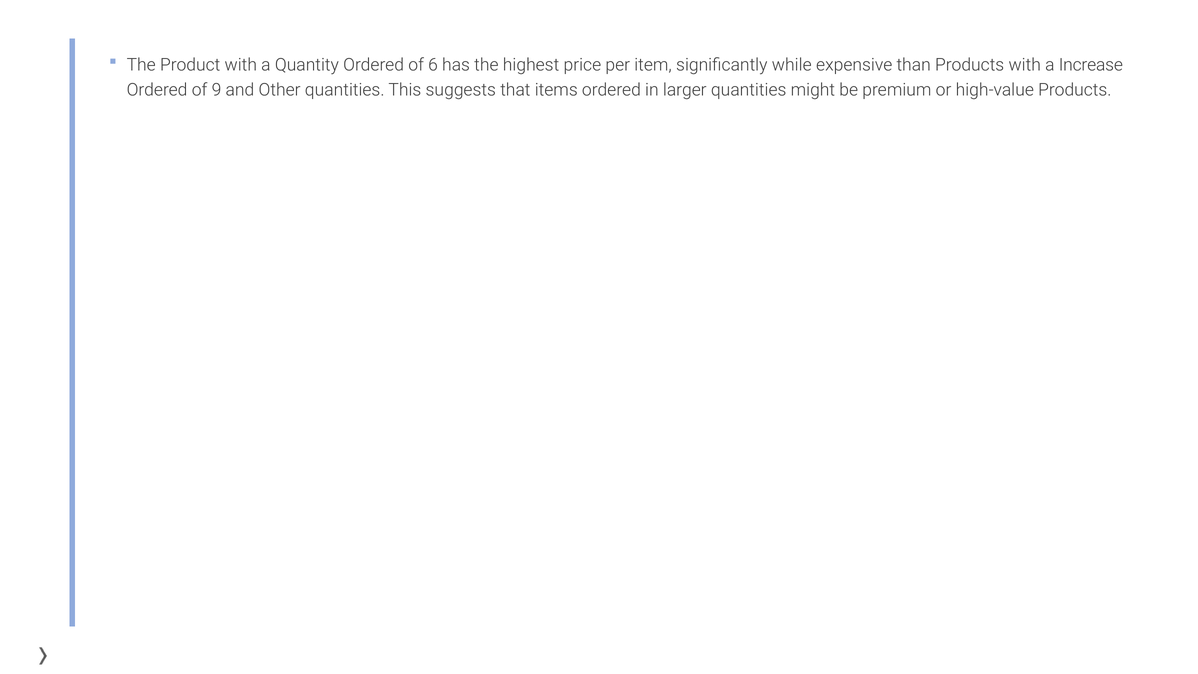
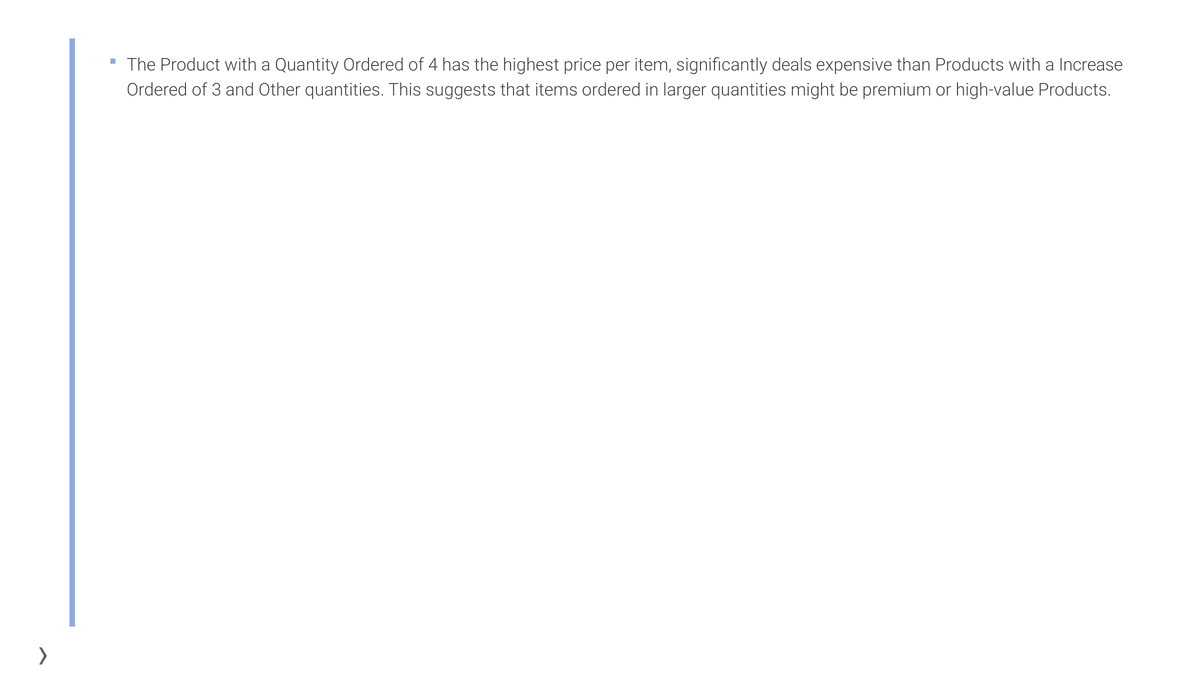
6: 6 -> 4 (433, 65)
while: while -> deals (792, 65)
9: 9 -> 3 (216, 90)
